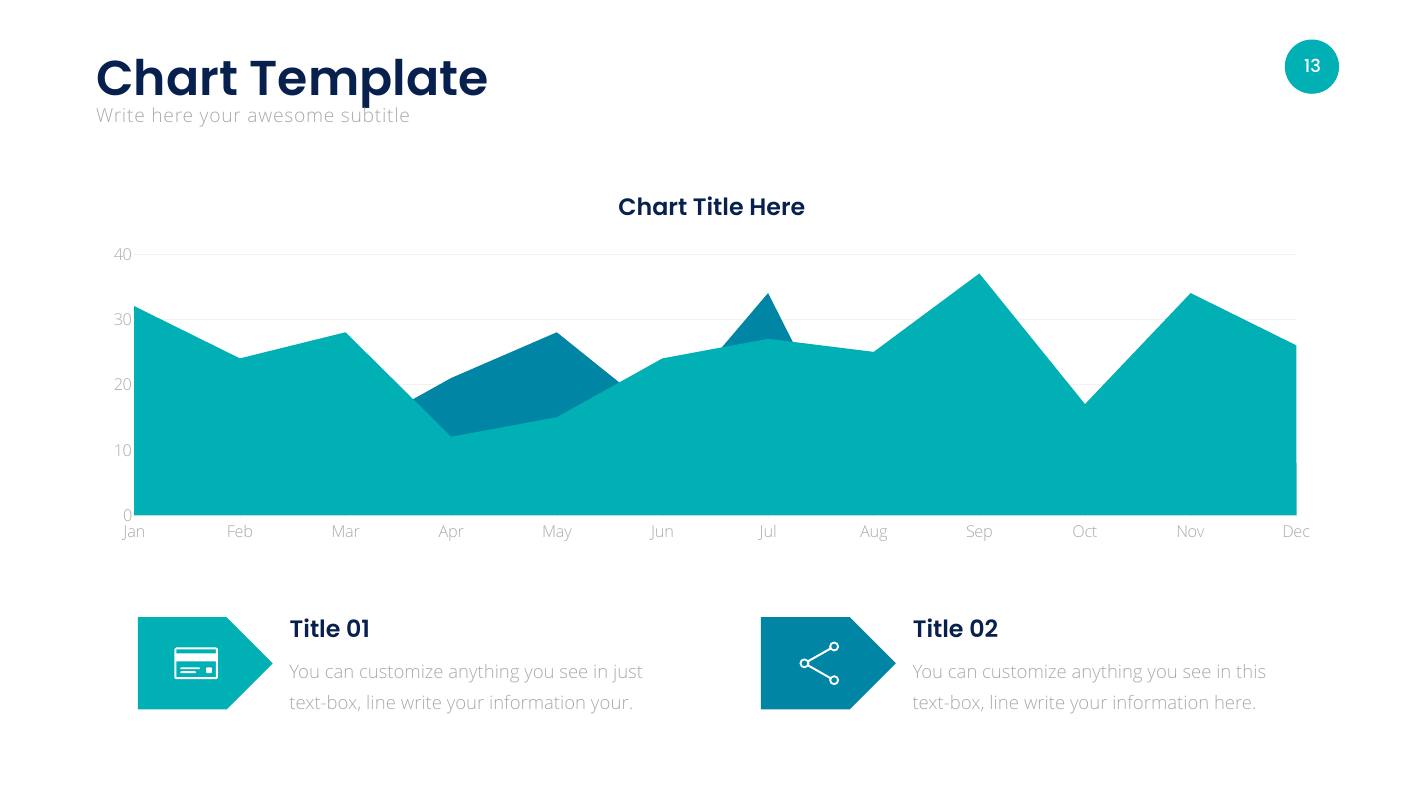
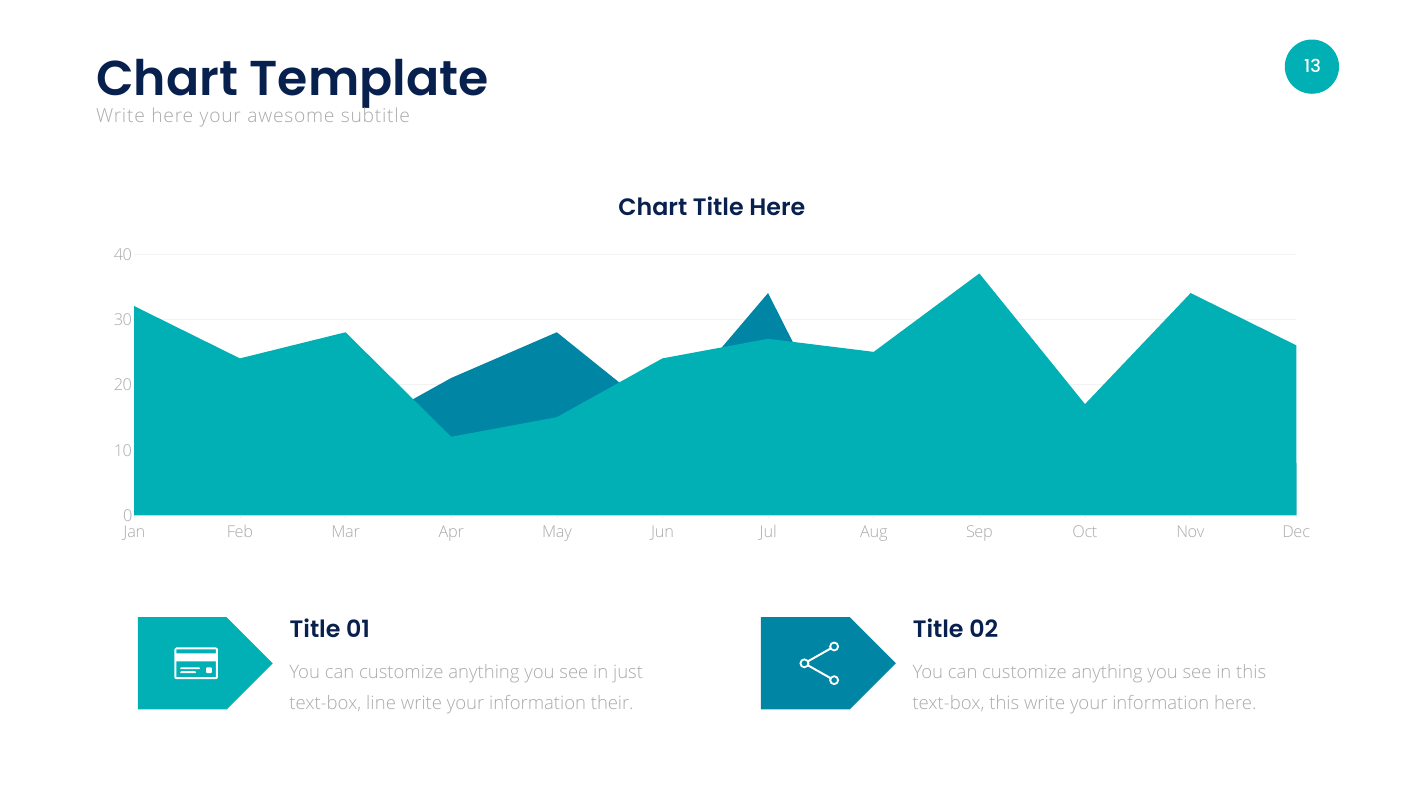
information your: your -> their (612, 703)
line: line -> this (1004, 703)
